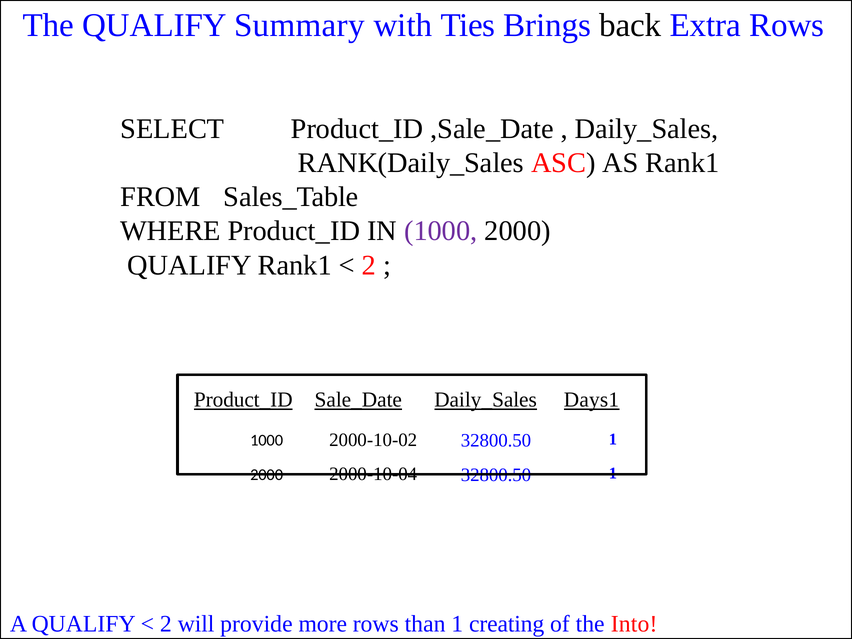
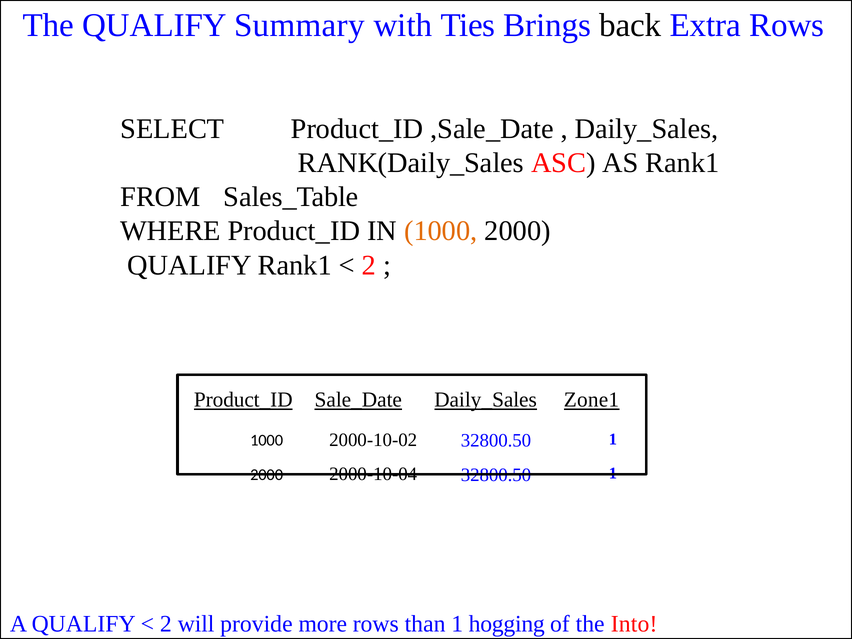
1000 colour: purple -> orange (441, 231)
Days1: Days1 -> Zone1 (591, 400)
creating: creating -> hogging (507, 624)
